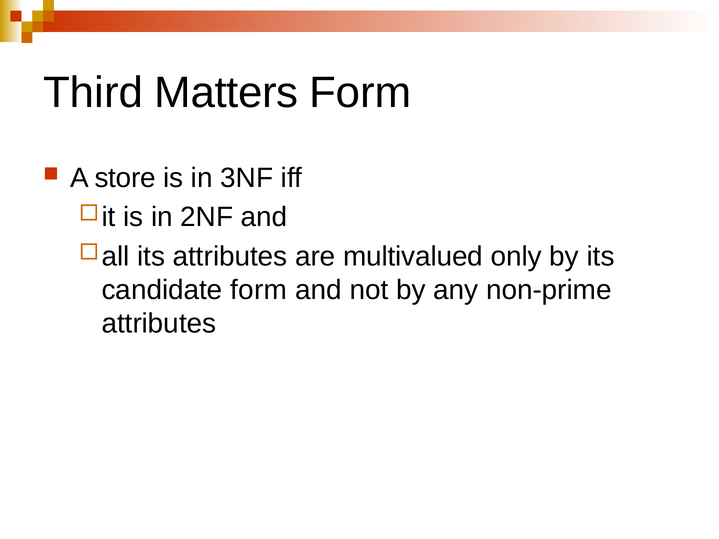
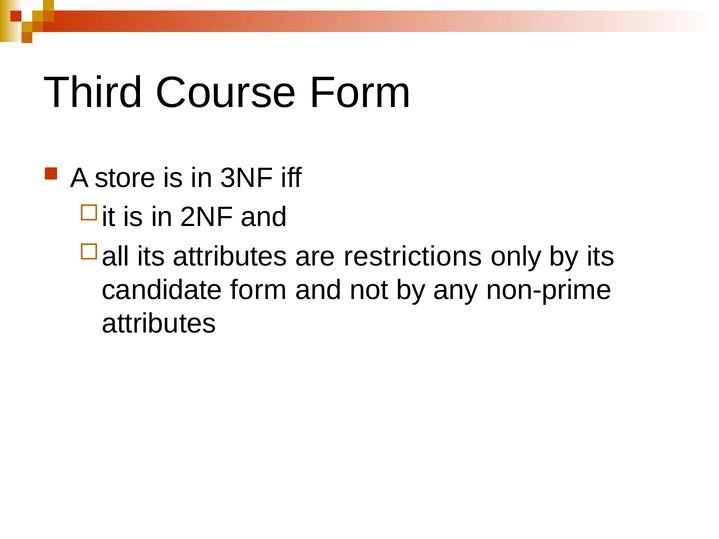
Matters: Matters -> Course (226, 93)
multivalued: multivalued -> restrictions (413, 256)
